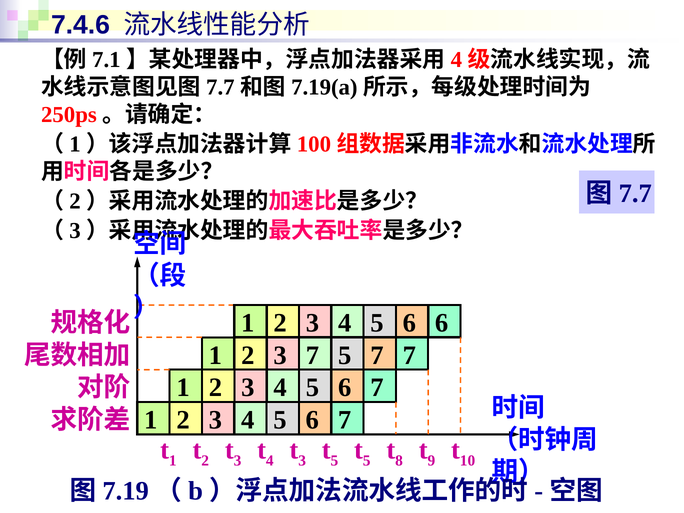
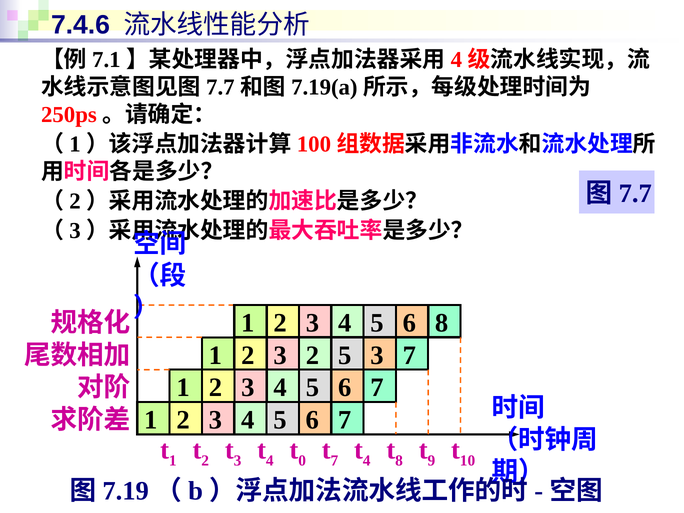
6 6: 6 -> 8 (442, 323)
2 7: 7 -> 2 (312, 355)
5 7: 7 -> 3 (377, 355)
3: 3 -> 0 (302, 460)
5: 5 -> 7 (334, 460)
5: 5 -> 4 (367, 460)
